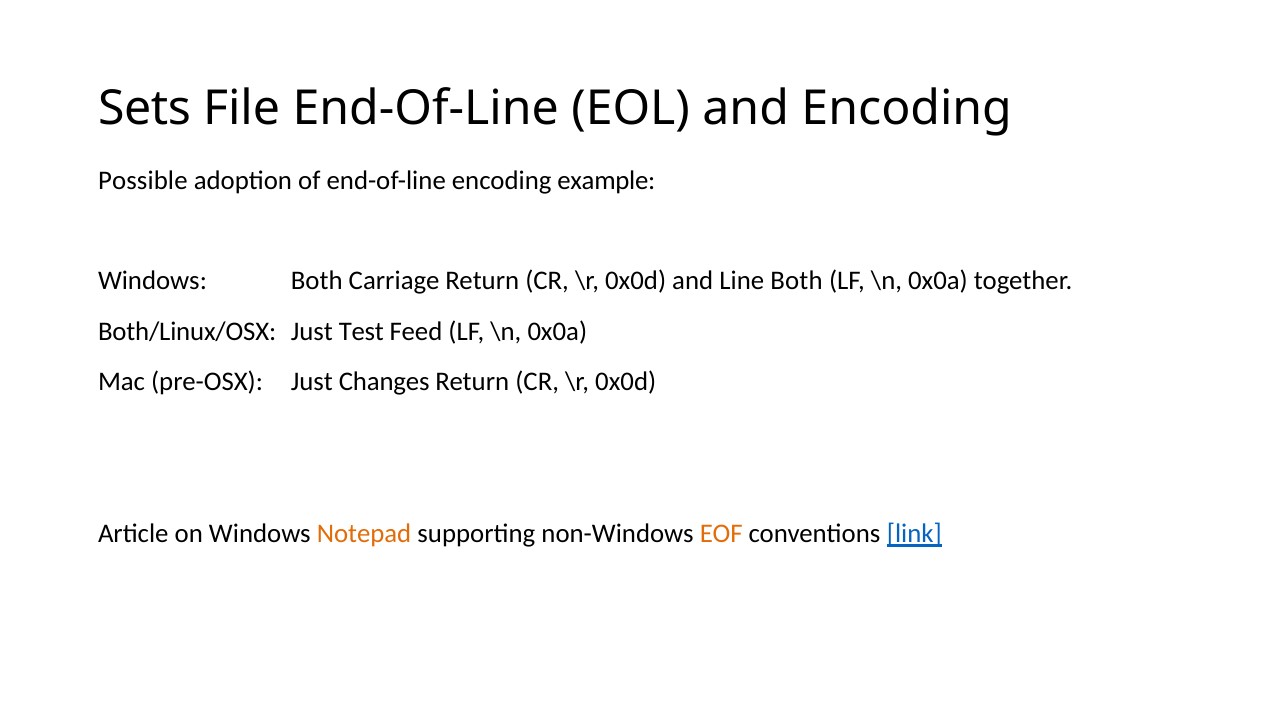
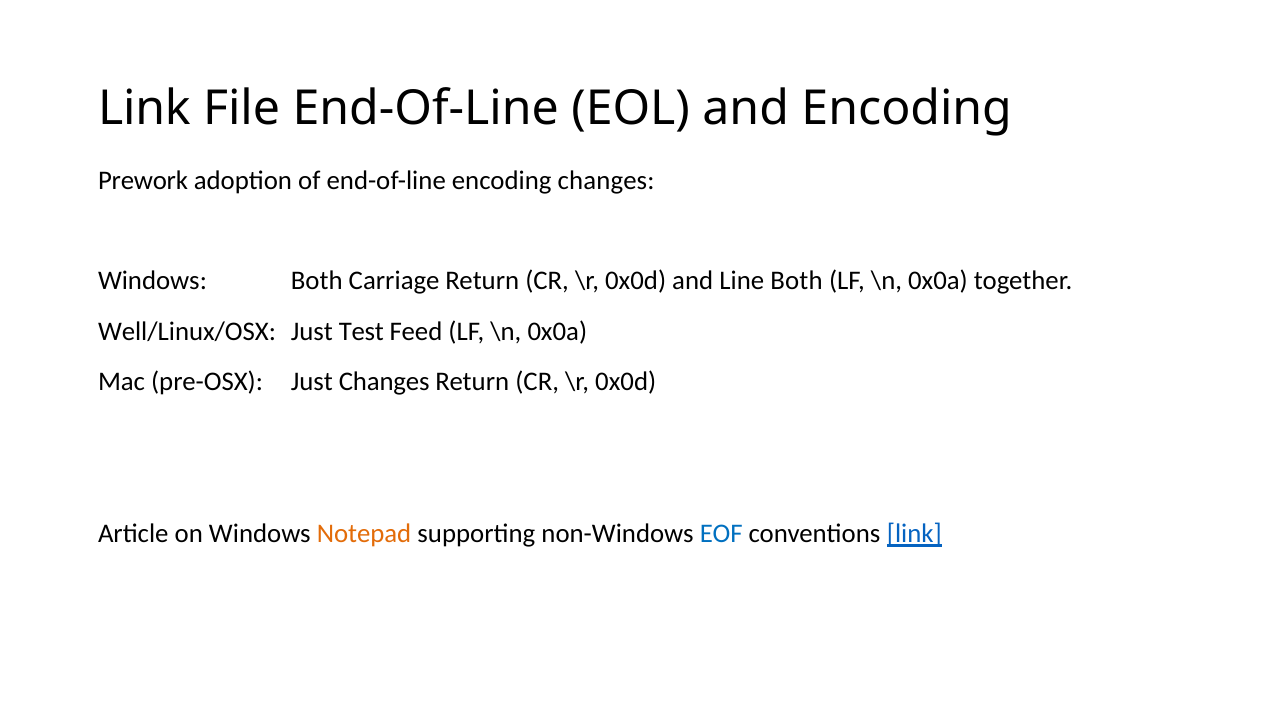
Sets: Sets -> Link (144, 108)
Possible: Possible -> Prework (143, 180)
encoding example: example -> changes (606, 180)
Both/Linux/OSX: Both/Linux/OSX -> Well/Linux/OSX (187, 331)
EOF colour: orange -> blue (721, 533)
